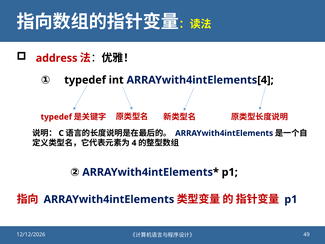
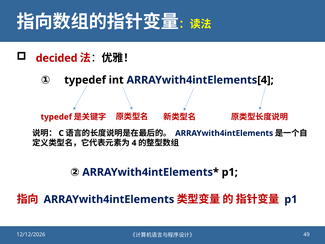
address: address -> decided (57, 58)
